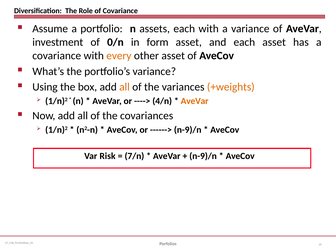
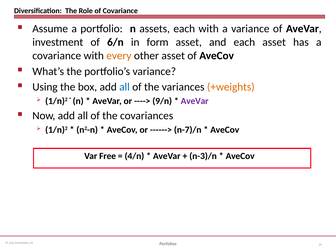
0/n: 0/n -> 6/n (115, 42)
all colour: orange -> blue (125, 87)
4/n: 4/n -> 9/n (162, 101)
AveVar colour: orange -> purple (195, 101)
n-9)/n: n-9)/n -> n-7)/n (188, 130)
Risk: Risk -> Free (108, 156)
7/n: 7/n -> 4/n (134, 156)
n-9)/n: n-9)/n -> n-3)/n (203, 156)
